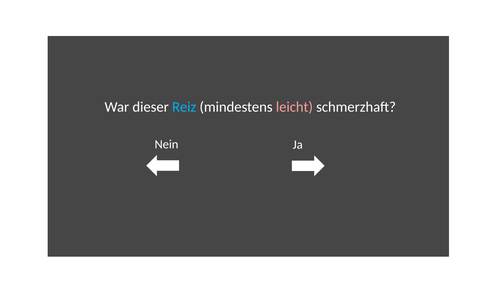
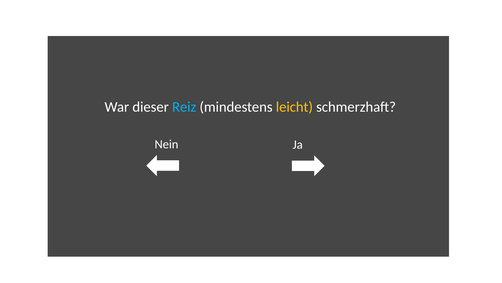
leicht colour: pink -> yellow (294, 107)
